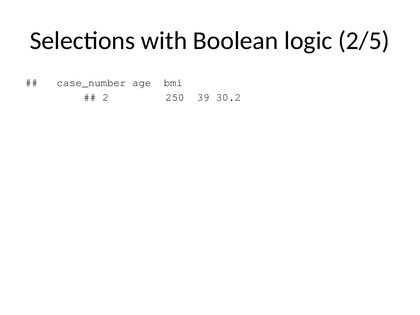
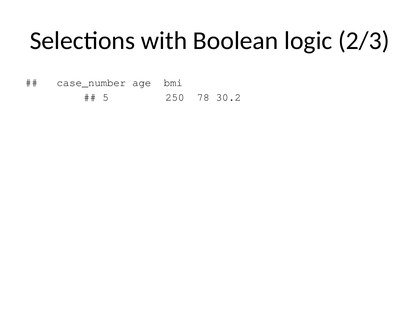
2/5: 2/5 -> 2/3 (364, 41)
2: 2 -> 5 (106, 97)
39: 39 -> 78 (203, 97)
